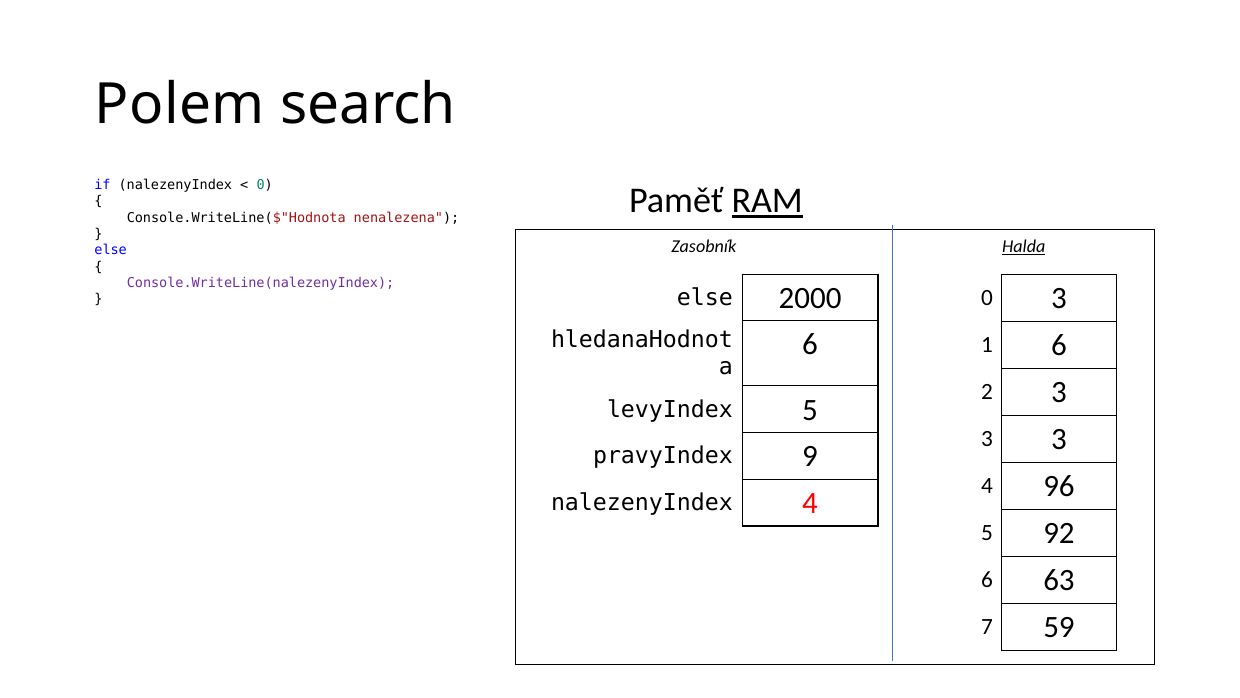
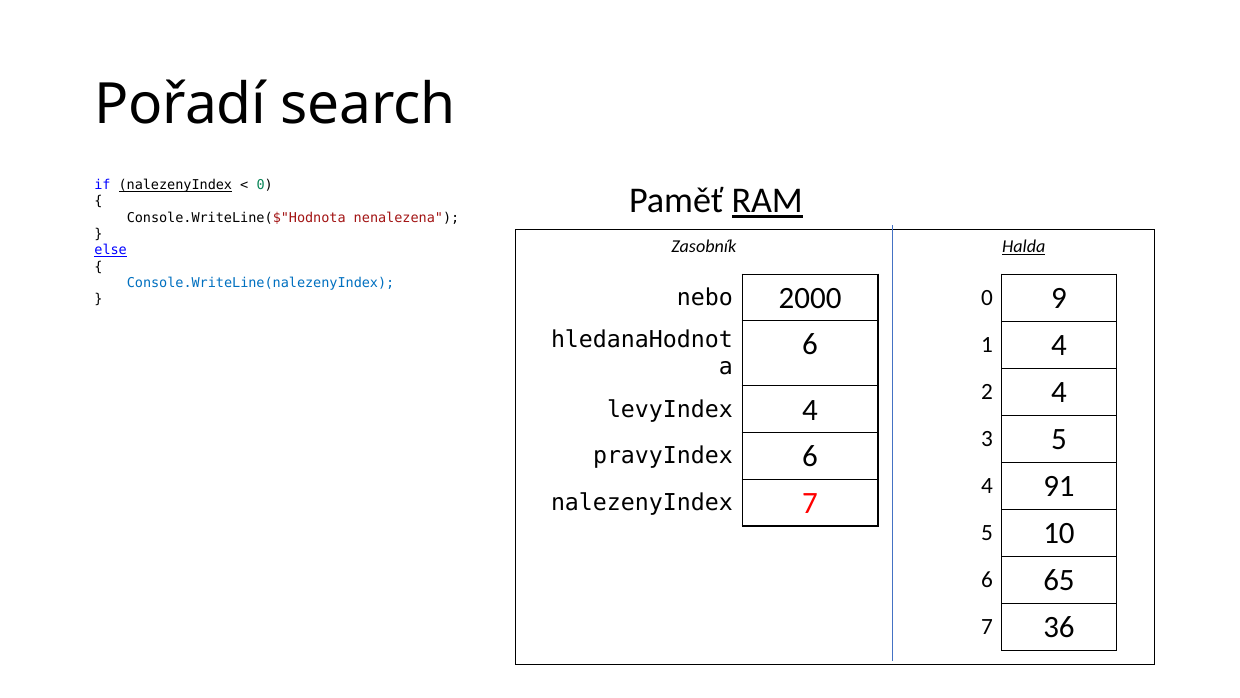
Polem: Polem -> Pořadí (180, 104)
nalezenyIndex underline: none -> present (175, 185)
else underline: none -> present (111, 250)
Console.WriteLine(nalezenyIndex colour: purple -> blue (261, 283)
0 3: 3 -> 9 (1059, 298)
else: else -> nebo (705, 298)
1 6: 6 -> 4 (1059, 345)
2 3: 3 -> 4 (1059, 392)
levyIndex 5: 5 -> 4 (810, 410)
3: 3 -> 5 (1059, 439)
pravyIndex 9: 9 -> 6 (810, 456)
96: 96 -> 91 (1059, 486)
nalezenyIndex 4: 4 -> 7 (810, 503)
92: 92 -> 10 (1059, 533)
63: 63 -> 65 (1059, 580)
59: 59 -> 36 (1059, 627)
